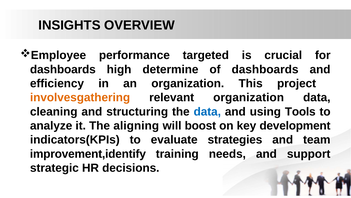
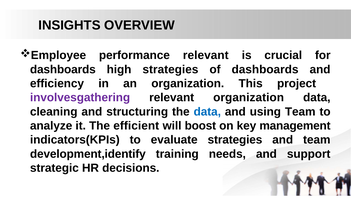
performance targeted: targeted -> relevant (206, 55)
high determine: determine -> strategies (170, 69)
involvesgathering colour: orange -> purple (80, 97)
using Tools: Tools -> Team (300, 111)
aligning: aligning -> efficient (136, 125)
development: development -> management (295, 125)
improvement,identify: improvement,identify -> development,identify (88, 154)
